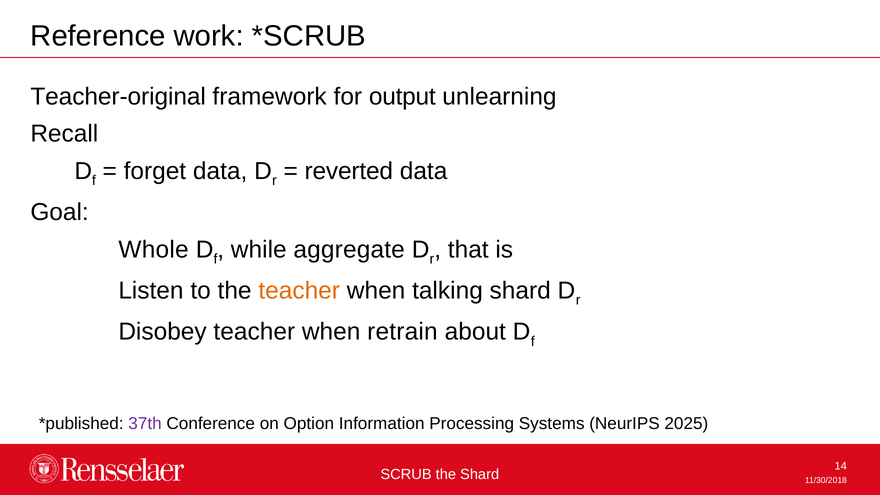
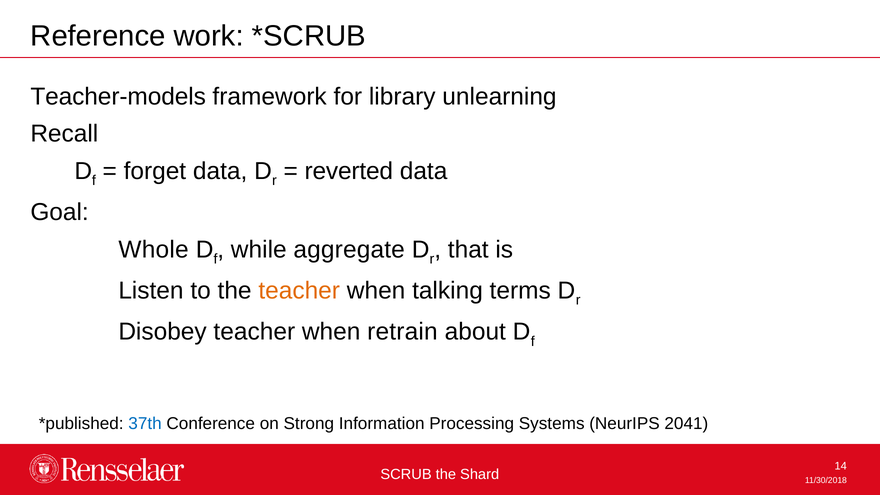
Teacher-original: Teacher-original -> Teacher-models (118, 97)
output: output -> library (402, 97)
talking shard: shard -> terms (520, 291)
37th colour: purple -> blue (145, 424)
Option: Option -> Strong (309, 424)
2025: 2025 -> 2041 (686, 424)
